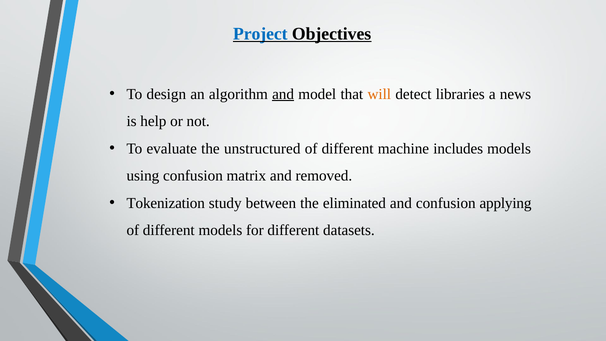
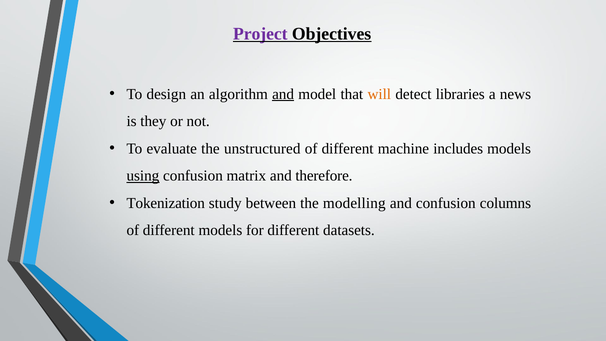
Project colour: blue -> purple (260, 34)
help: help -> they (153, 121)
using underline: none -> present (143, 176)
removed: removed -> therefore (324, 176)
eliminated: eliminated -> modelling (354, 203)
applying: applying -> columns (505, 203)
